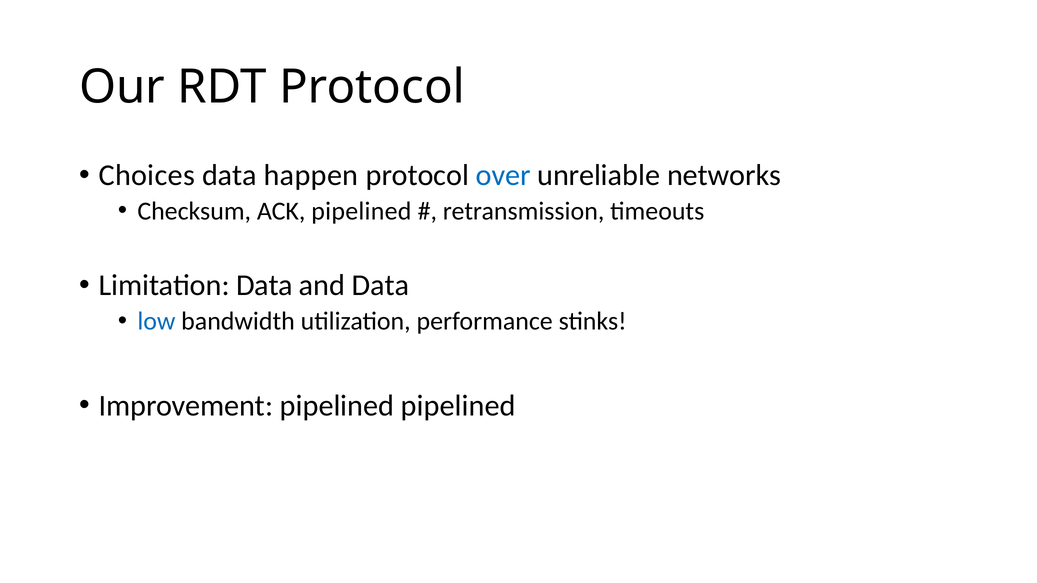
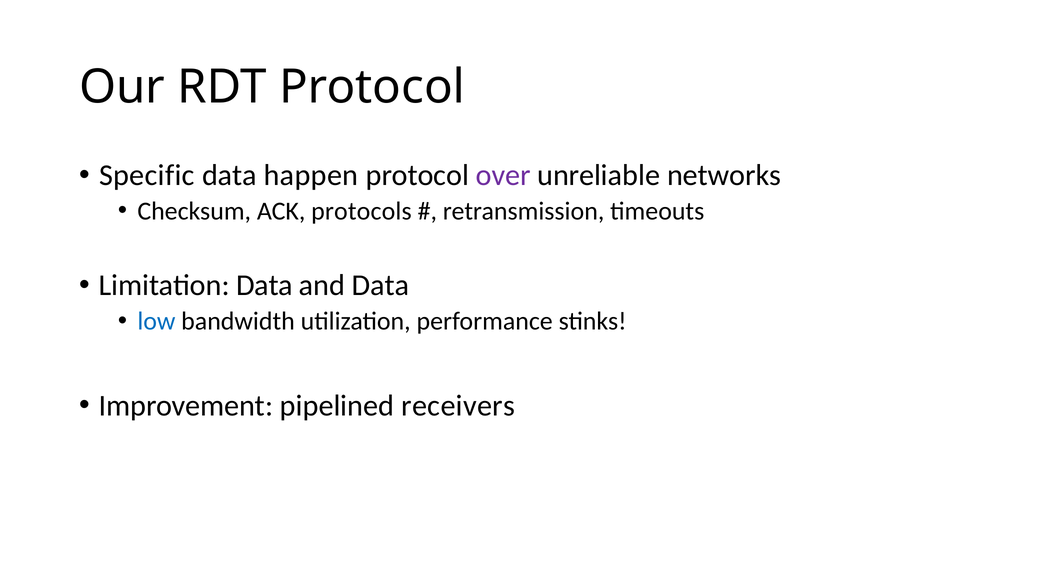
Choices: Choices -> Specific (147, 175)
over colour: blue -> purple (503, 175)
ACK pipelined: pipelined -> protocols (361, 211)
pipelined pipelined: pipelined -> receivers (458, 406)
